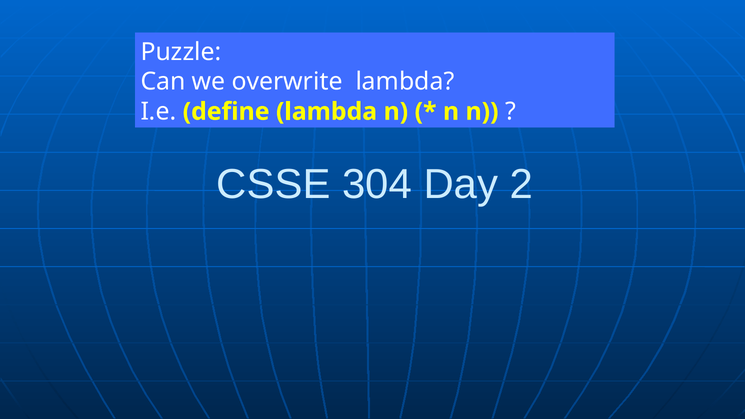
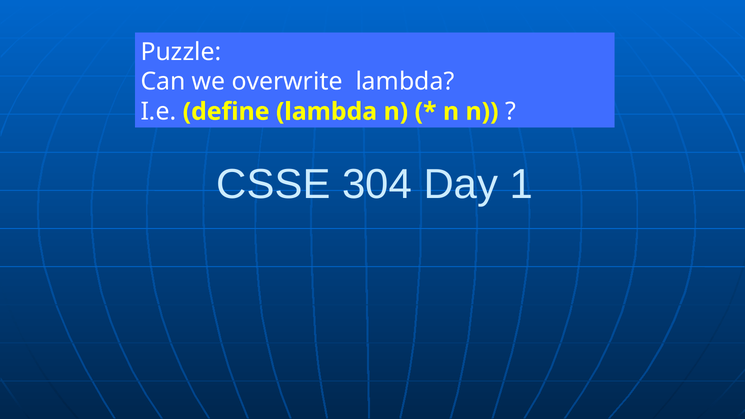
2: 2 -> 1 (521, 185)
